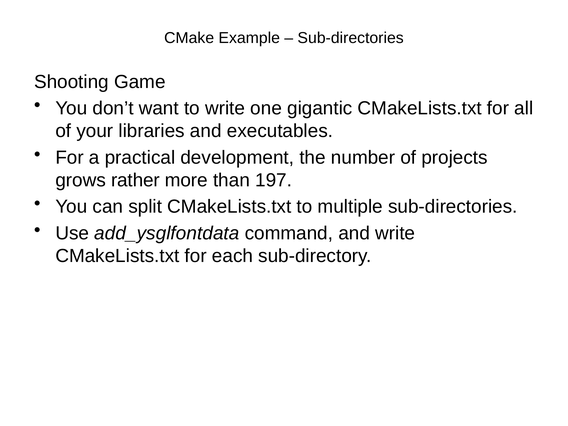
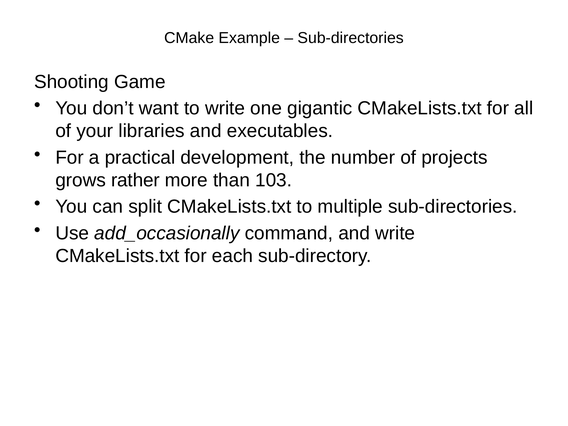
197: 197 -> 103 (274, 180)
add_ysglfontdata: add_ysglfontdata -> add_occasionally (167, 233)
